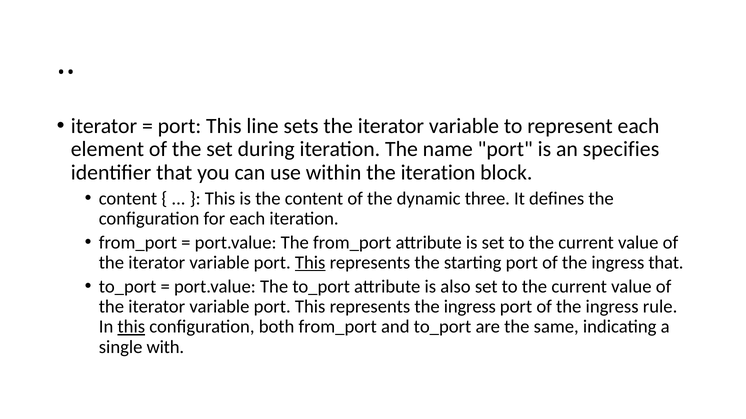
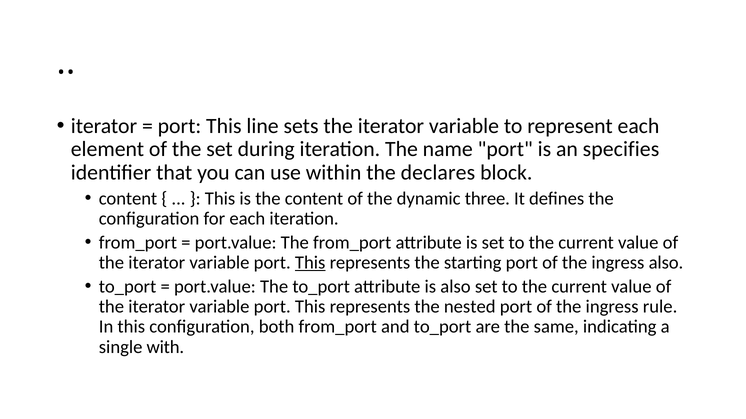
the iteration: iteration -> declares (438, 173)
ingress that: that -> also (666, 263)
represents the ingress: ingress -> nested (470, 307)
this underline: present -> none (131, 327)
